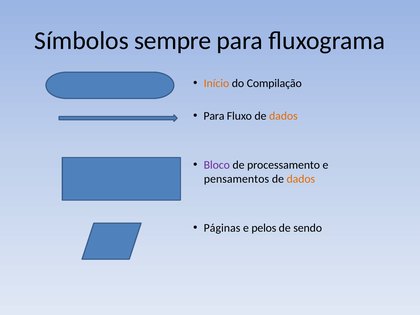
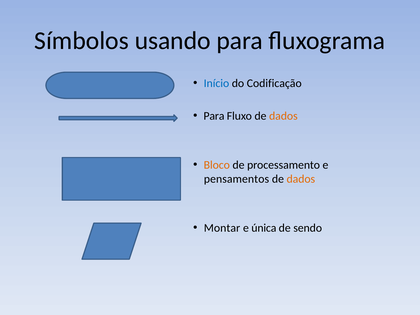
sempre: sempre -> usando (173, 41)
Início colour: orange -> blue (216, 83)
Compilação: Compilação -> Codificação (274, 83)
Bloco colour: purple -> orange (217, 165)
Páginas: Páginas -> Montar (222, 228)
pelos: pelos -> única (264, 228)
